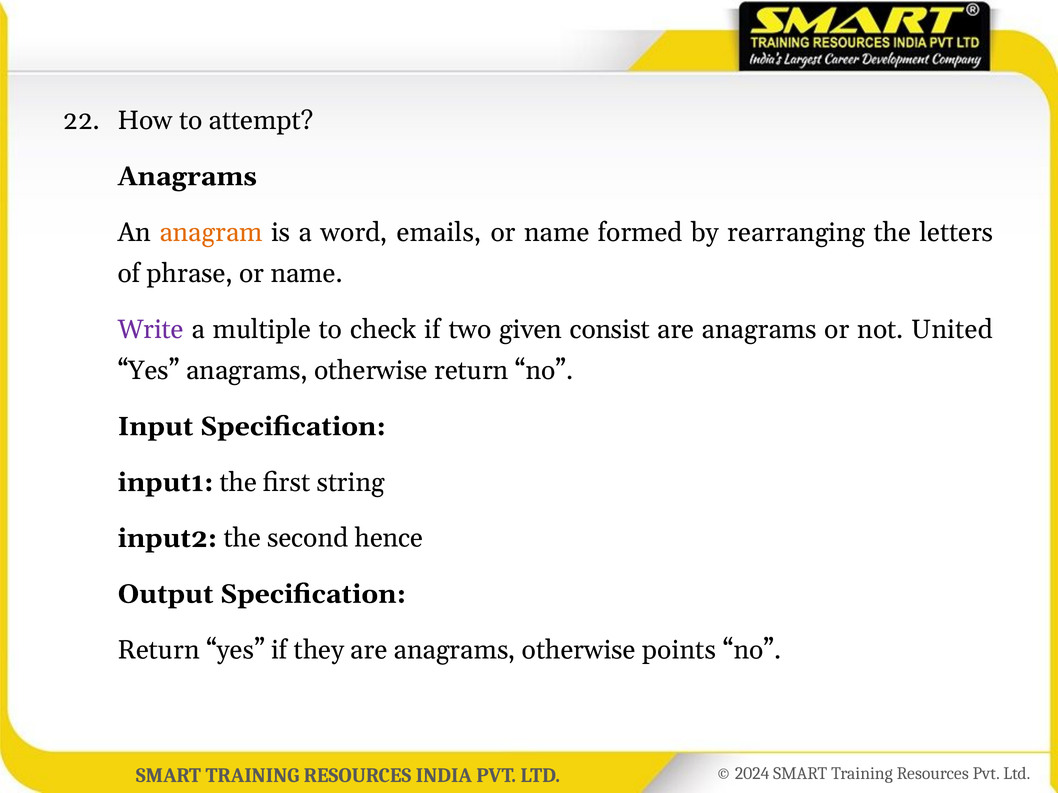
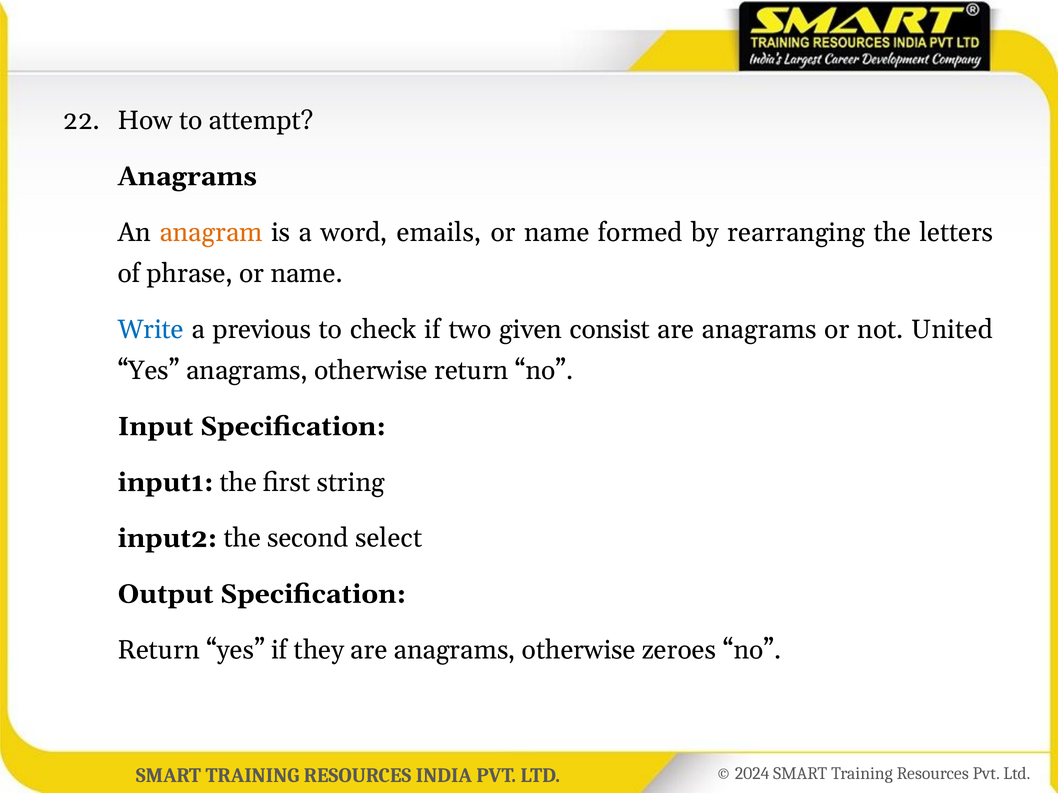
Write colour: purple -> blue (151, 330)
multiple: multiple -> previous (262, 330)
hence: hence -> select (389, 539)
points: points -> zeroes (679, 650)
